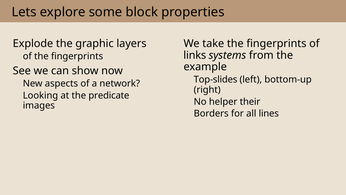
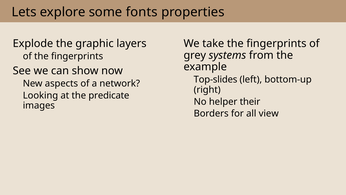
block: block -> fonts (142, 12)
links: links -> grey (195, 55)
lines: lines -> view (269, 113)
